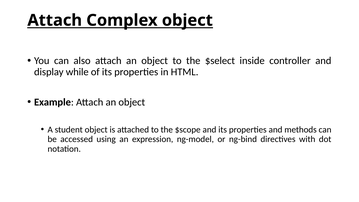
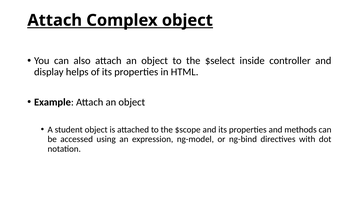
while: while -> helps (77, 72)
